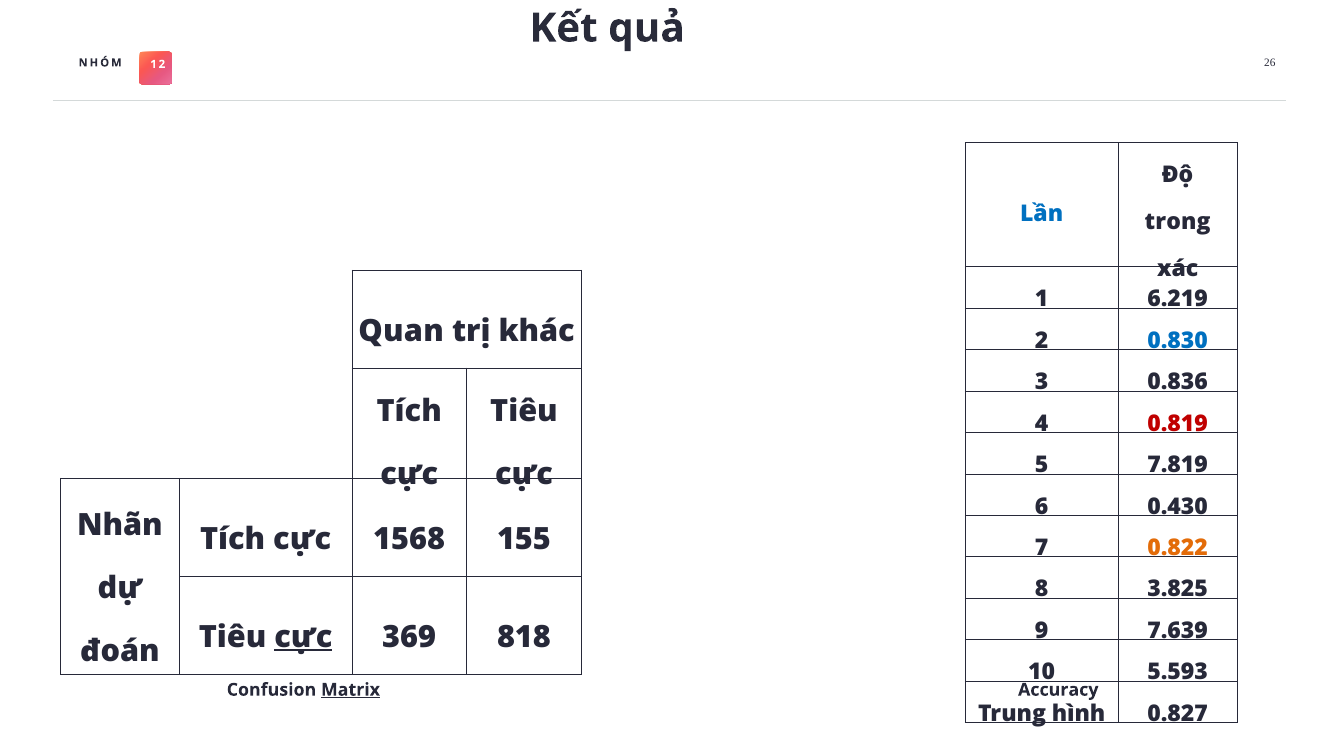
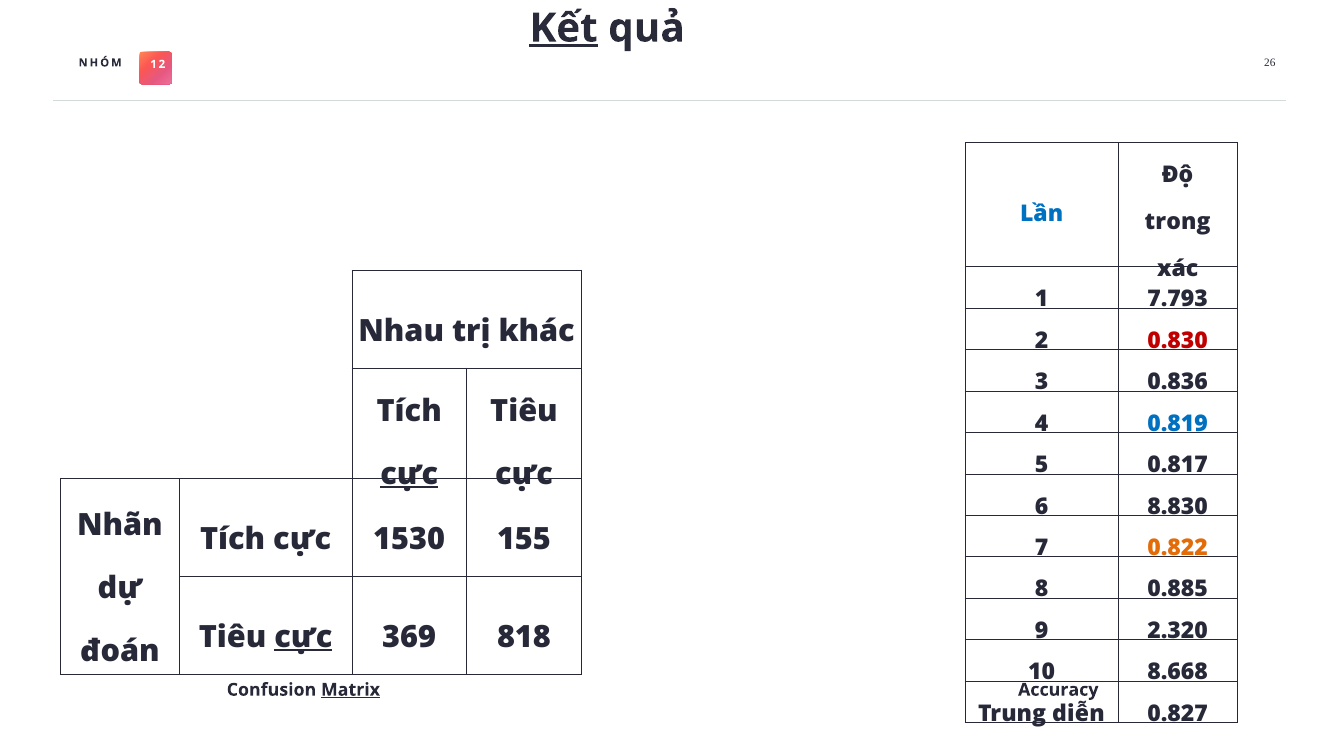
Kết underline: none -> present (564, 28)
6.219: 6.219 -> 7.793 (1178, 299)
Quan: Quan -> Nhau (401, 331)
0.830 colour: blue -> red (1178, 341)
0.819 colour: red -> blue (1178, 424)
7.819: 7.819 -> 0.817 (1178, 465)
cực underline: none -> present (409, 474)
0.430: 0.430 -> 8.830 (1178, 507)
1568: 1568 -> 1530 (409, 540)
3.825: 3.825 -> 0.885 (1178, 590)
7.639: 7.639 -> 2.320 (1178, 631)
5.593: 5.593 -> 8.668 (1178, 672)
hình: hình -> diễn (1078, 714)
